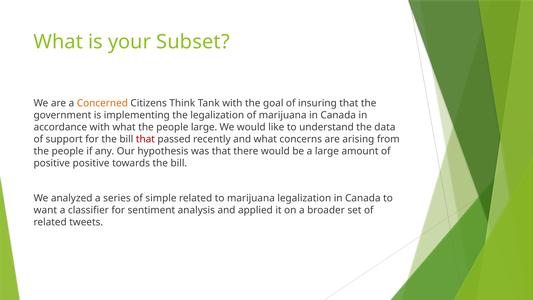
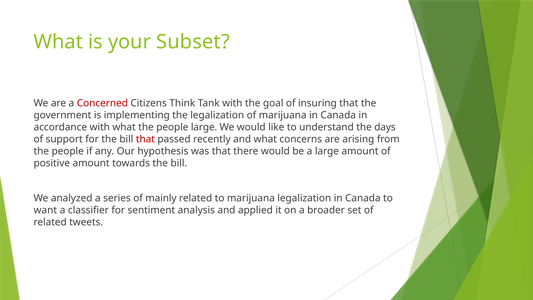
Concerned colour: orange -> red (102, 103)
data: data -> days (385, 127)
positive positive: positive -> amount (91, 163)
simple: simple -> mainly (161, 198)
